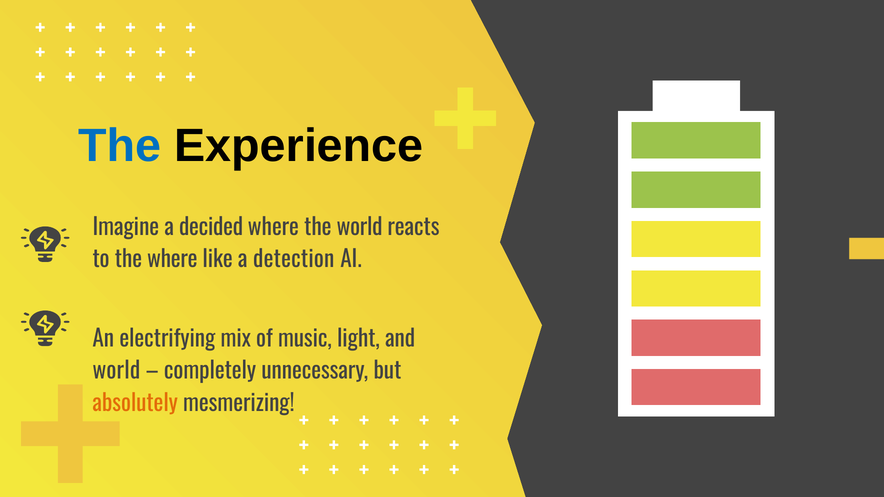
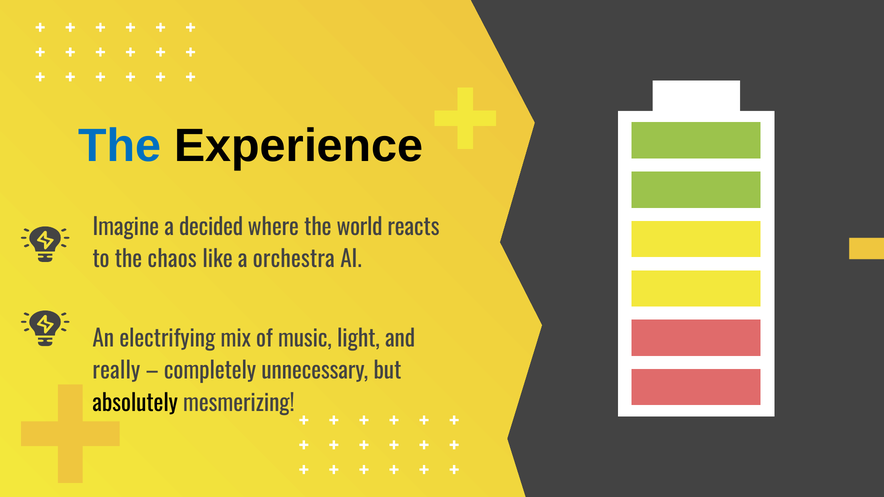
the where: where -> chaos (172, 260)
detection: detection -> orchestra (294, 260)
world: world -> really (116, 371)
absolutely colour: orange -> black (135, 404)
